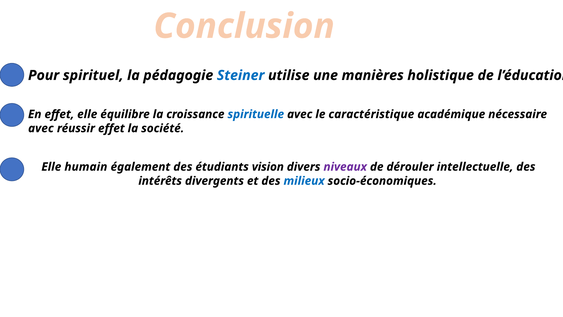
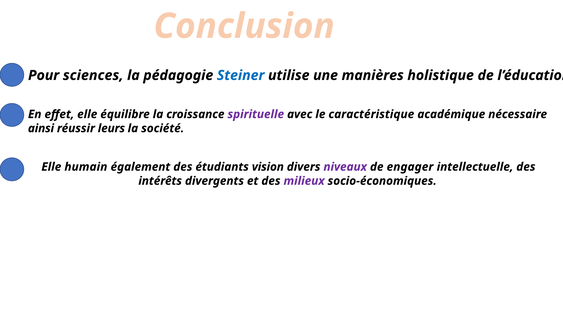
spirituel: spirituel -> sciences (93, 75)
spirituelle colour: blue -> purple (256, 114)
avec: avec -> ainsi (41, 128)
réussir effet: effet -> leurs (111, 128)
dérouler: dérouler -> engager (410, 167)
milieux colour: blue -> purple (304, 181)
